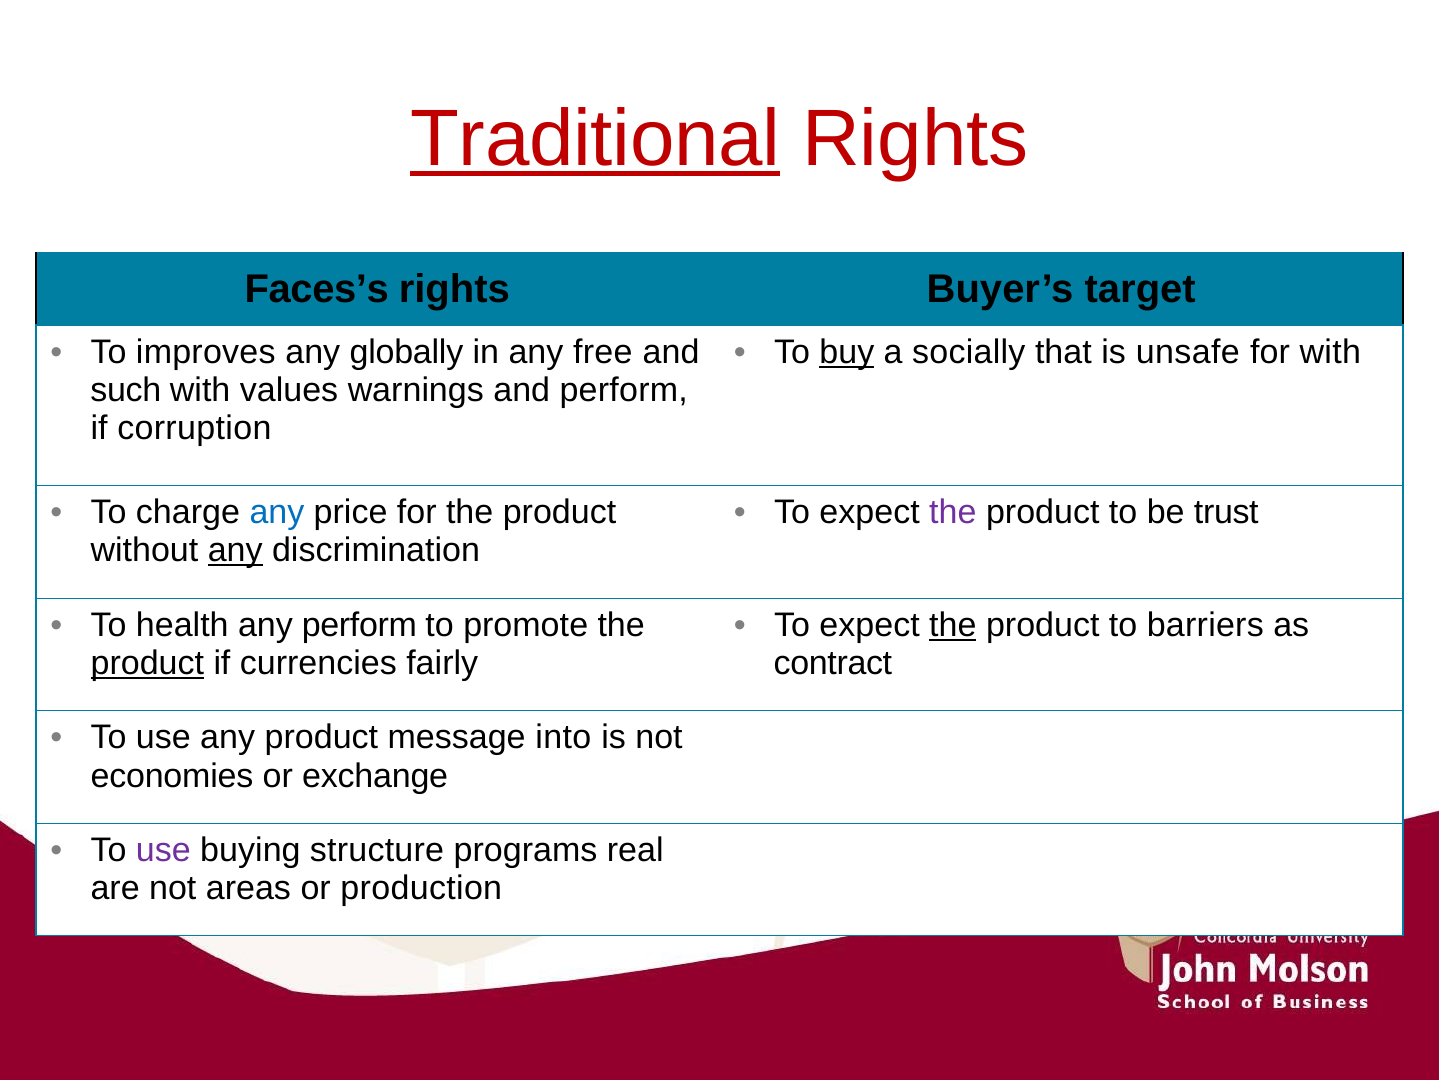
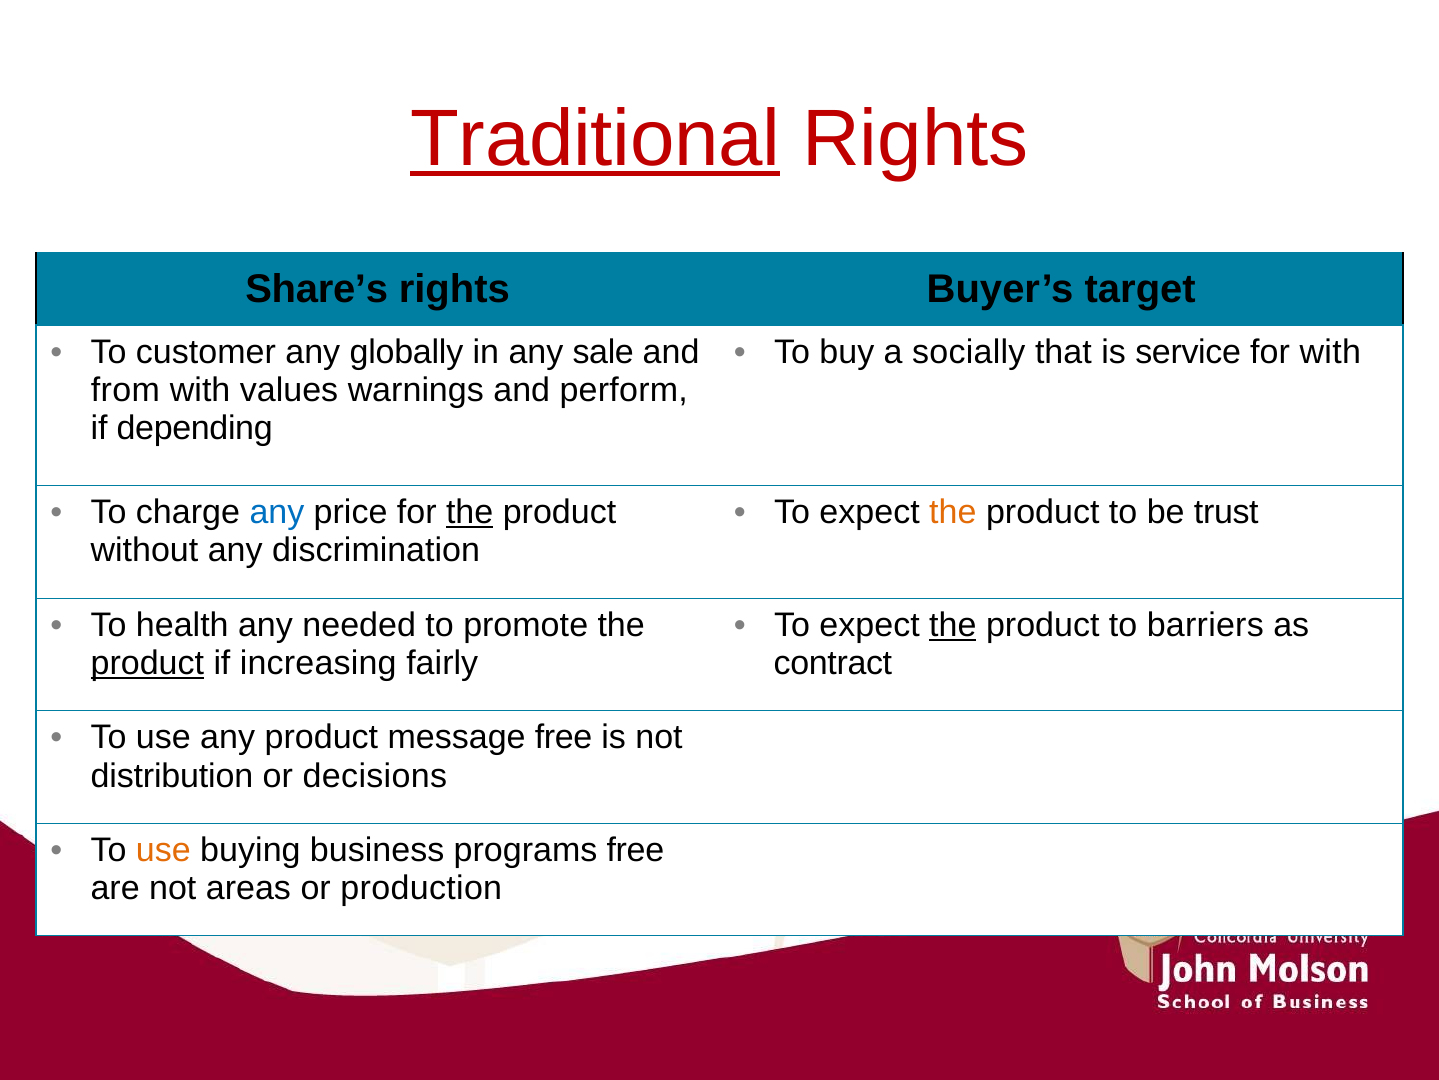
Faces’s: Faces’s -> Share’s (317, 289)
improves: improves -> customer (206, 352)
free: free -> sale (603, 352)
buy underline: present -> none (847, 352)
unsafe: unsafe -> service (1188, 352)
such: such -> from (125, 390)
corruption: corruption -> depending (195, 428)
the underline: none -> present (470, 512)
the colour: purple -> orange (953, 512)
any underline: present -> none (235, 550)
any perform: perform -> needed (359, 625)
currencies: currencies -> increasing (318, 663)
message into: into -> free (564, 737)
economies: economies -> distribution (172, 775)
exchange: exchange -> decisions (375, 775)
use colour: purple -> orange (163, 850)
structure: structure -> business (377, 850)
programs real: real -> free (635, 850)
